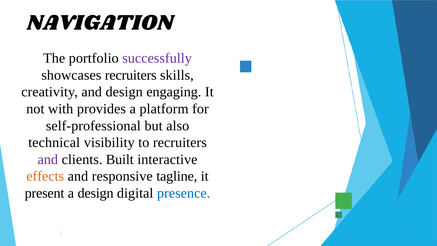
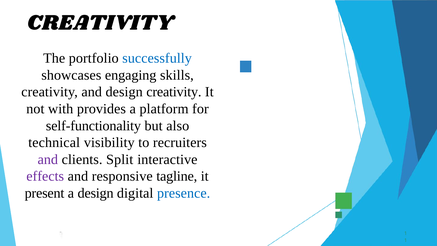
NAVIGATION: NAVIGATION -> CREATIVITY (100, 23)
successfully colour: purple -> blue (157, 58)
showcases recruiters: recruiters -> engaging (131, 75)
design engaging: engaging -> creativity (174, 92)
self-professional: self-professional -> self-functionality (93, 126)
Built: Built -> Split (120, 159)
effects colour: orange -> purple (45, 176)
